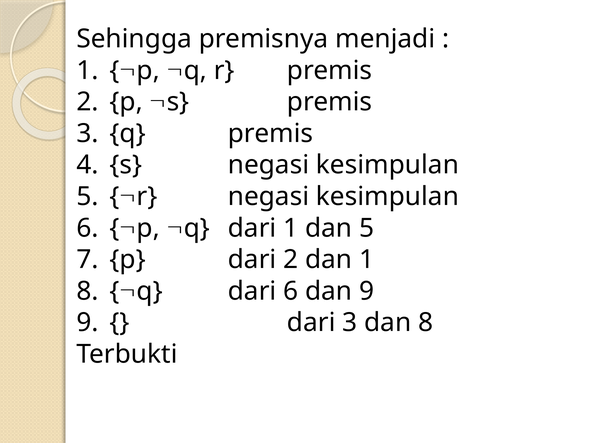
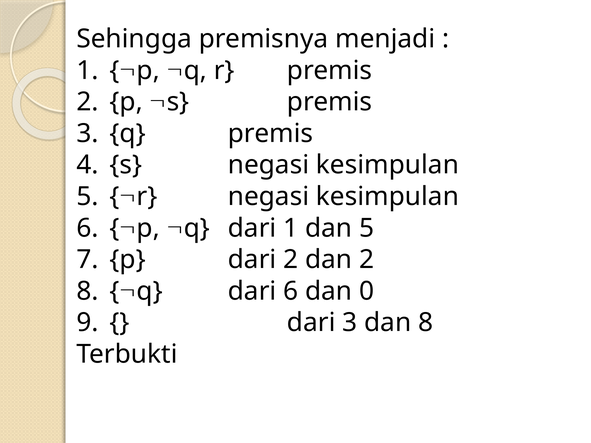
dan 1: 1 -> 2 (367, 260)
dan 9: 9 -> 0 (367, 291)
